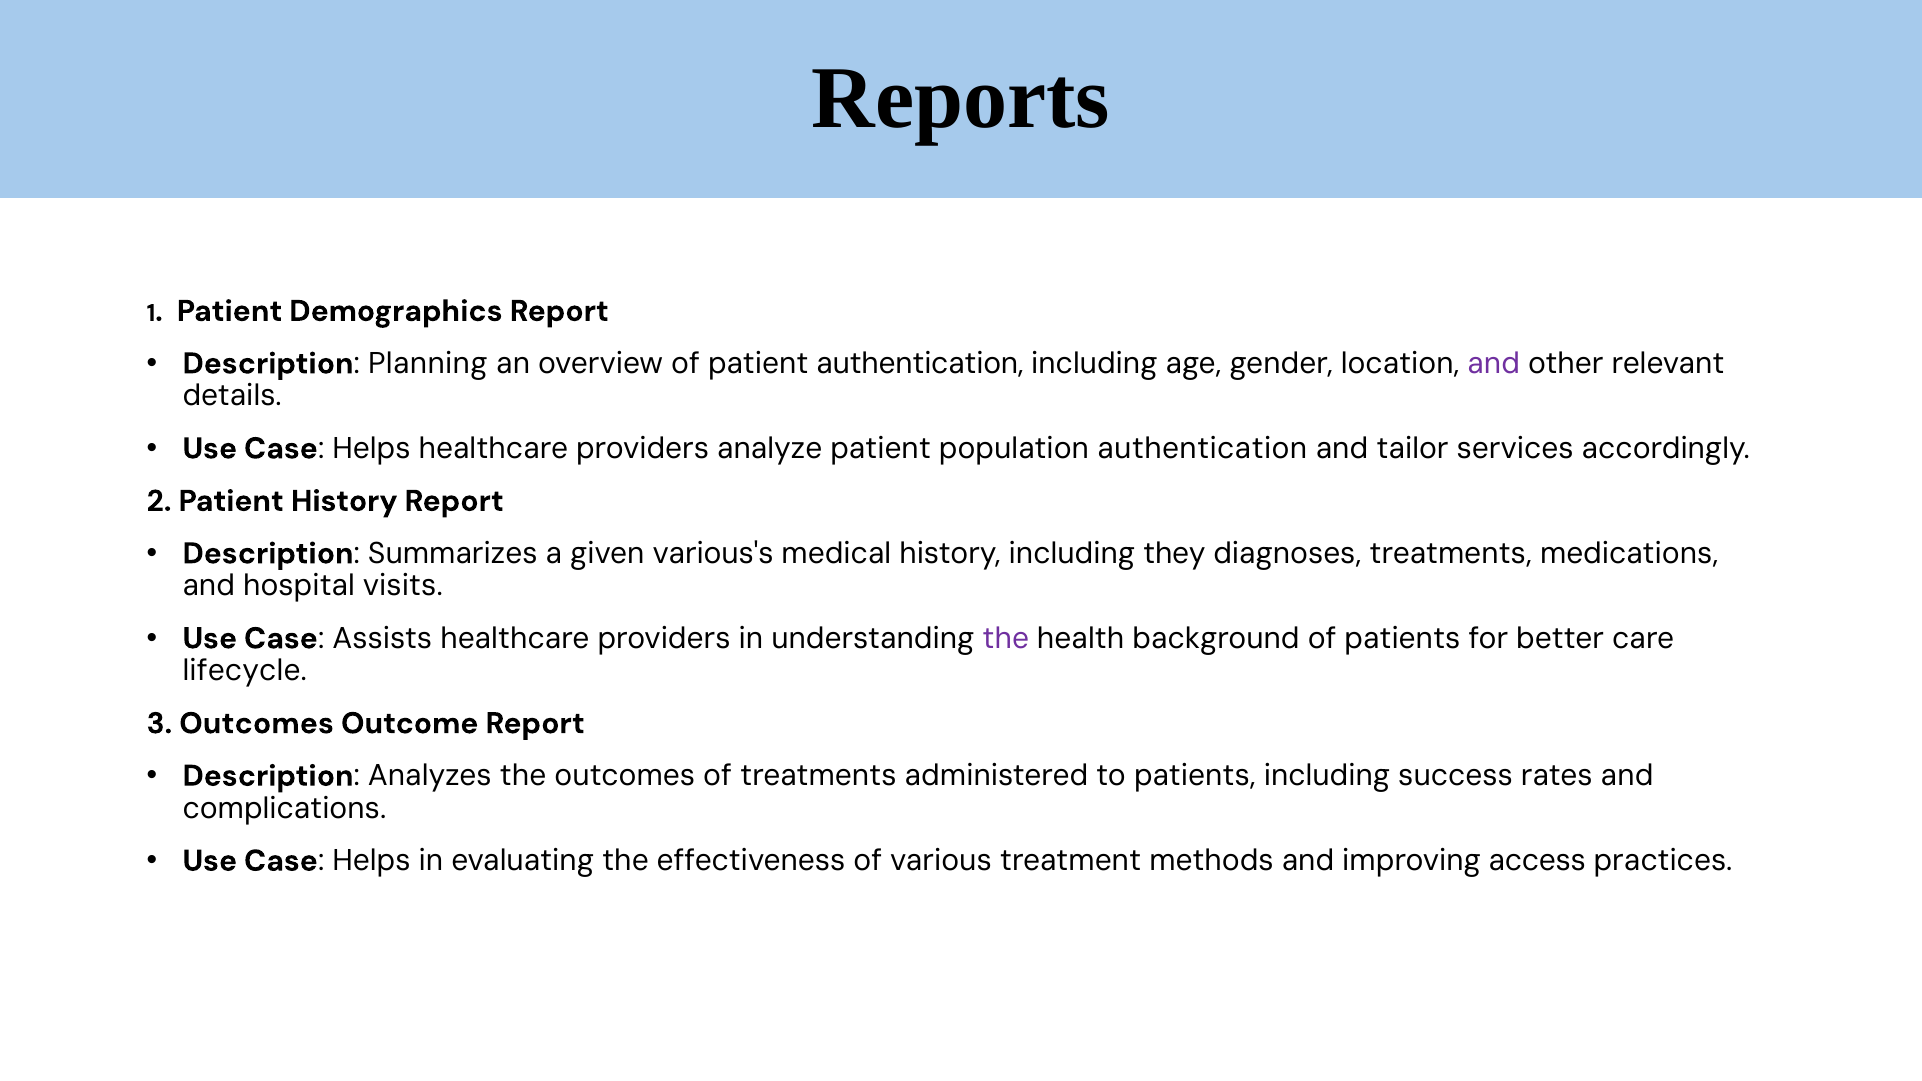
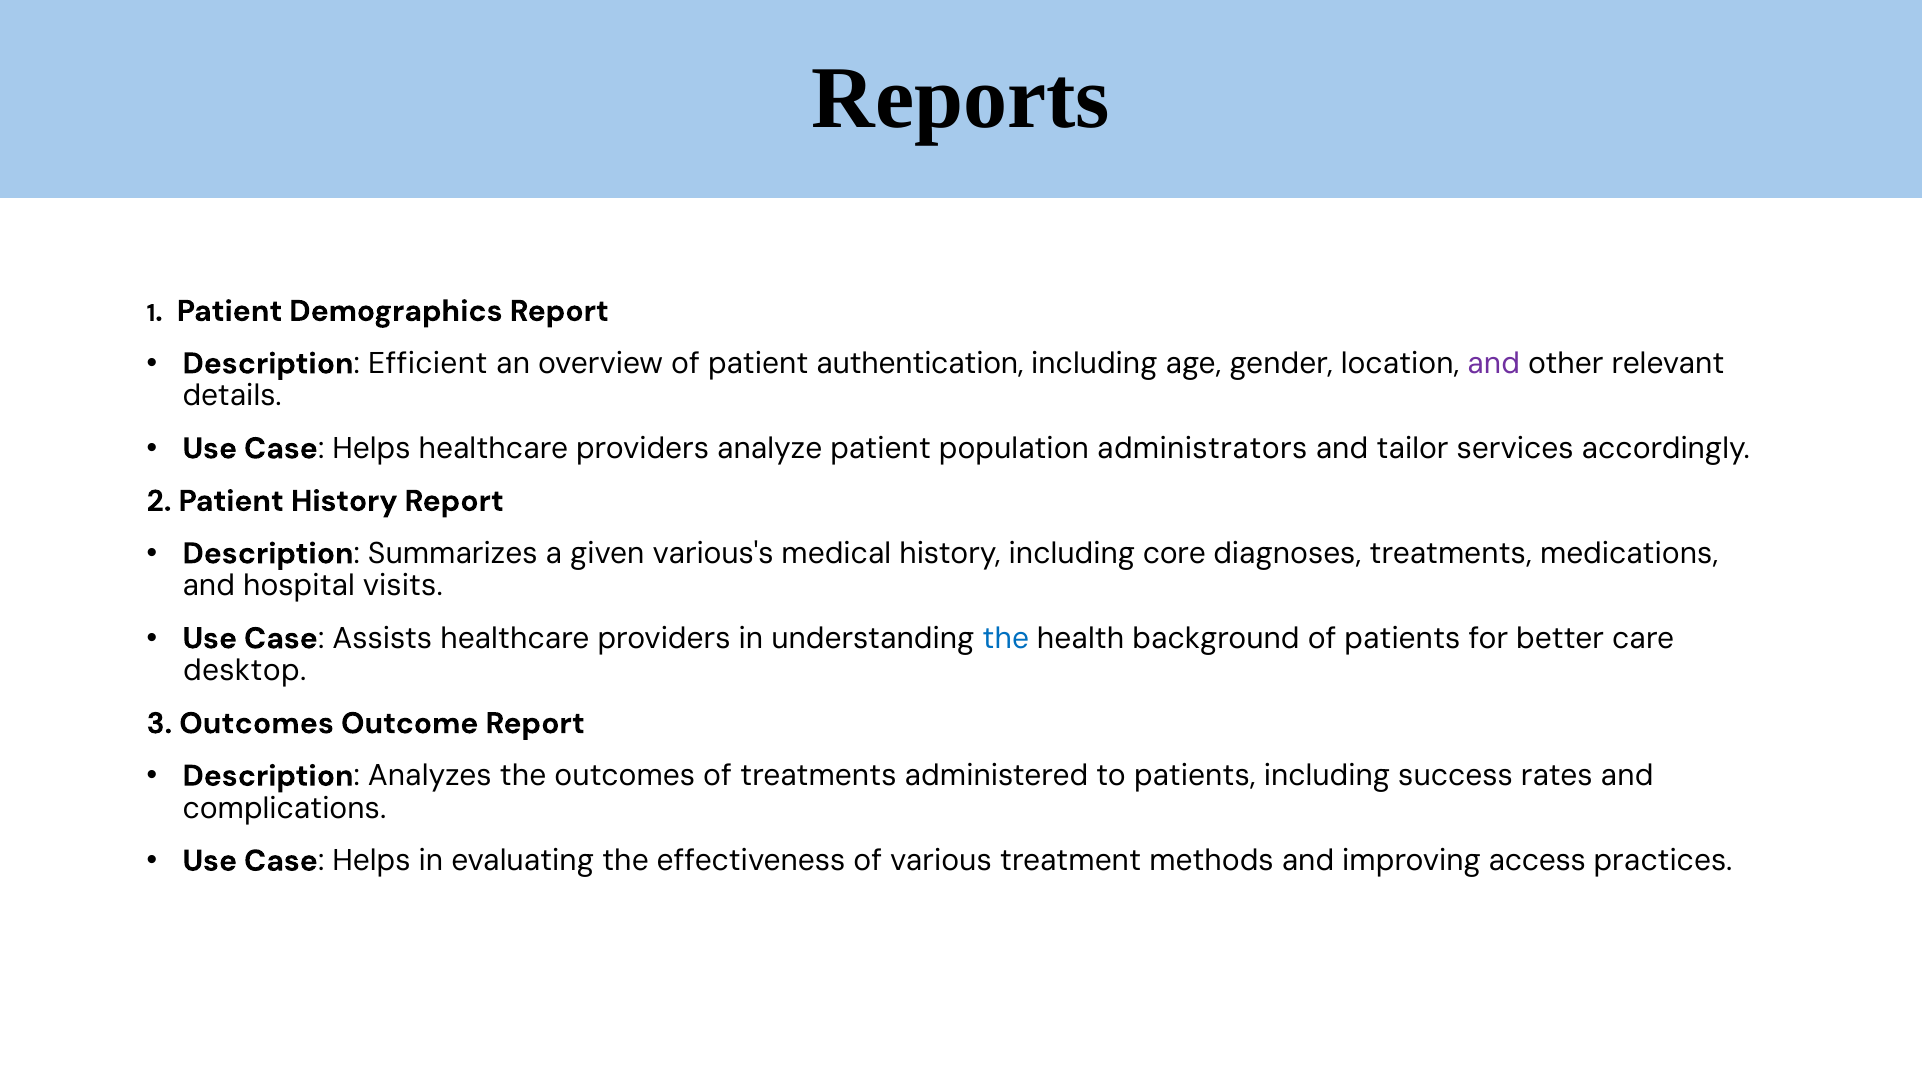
Planning: Planning -> Efficient (428, 364)
population authentication: authentication -> administrators (1202, 448)
they: they -> core (1174, 553)
the colour: purple -> blue (1006, 638)
lifecycle: lifecycle -> desktop (245, 671)
